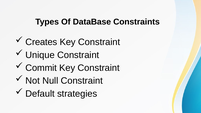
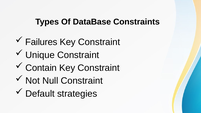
Creates: Creates -> Failures (41, 42)
Commit: Commit -> Contain (41, 68)
